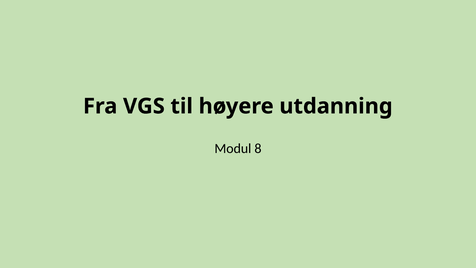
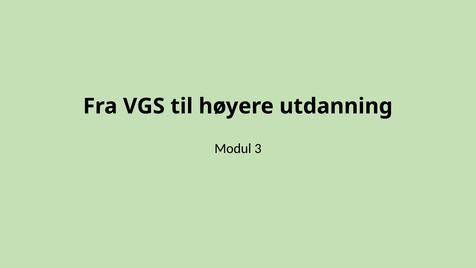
8: 8 -> 3 (258, 148)
